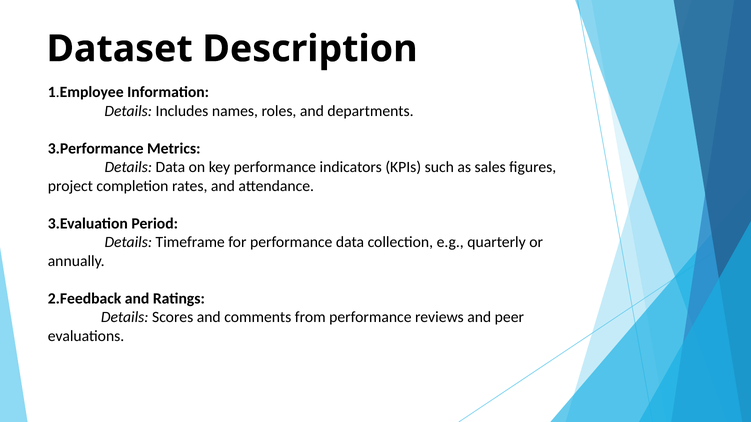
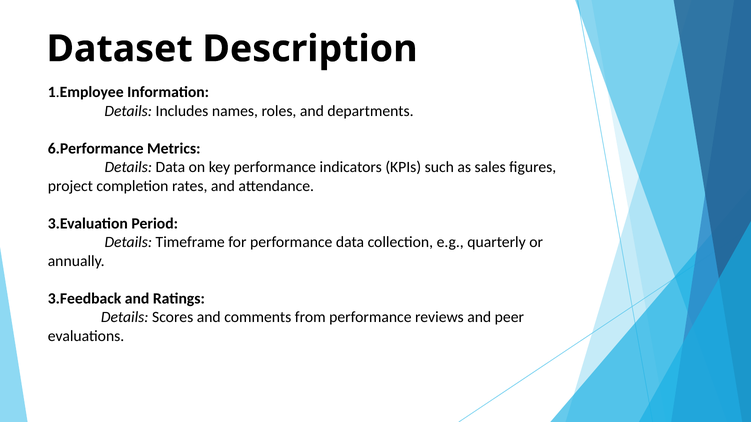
3.Performance: 3.Performance -> 6.Performance (96, 149)
2.Feedback: 2.Feedback -> 3.Feedback (85, 299)
